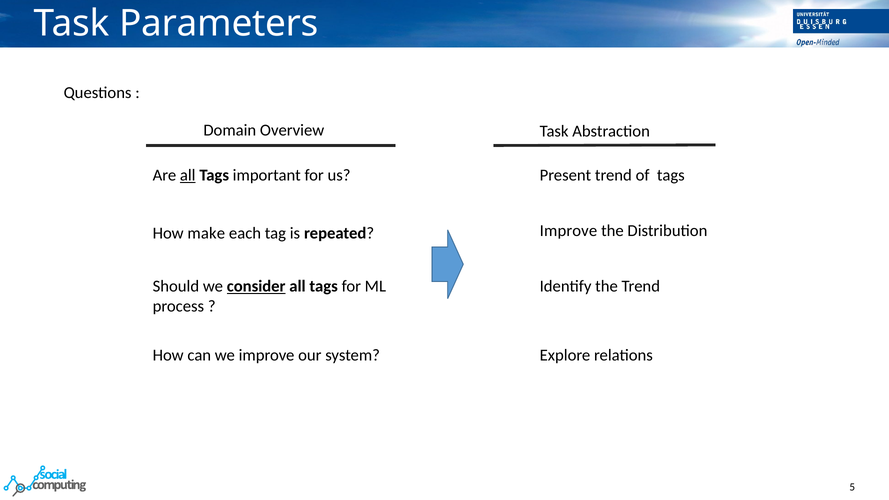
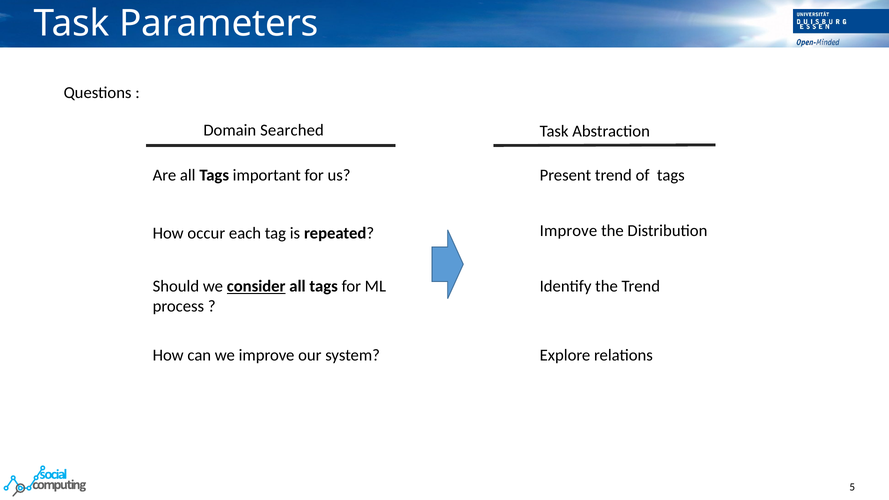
Overview: Overview -> Searched (292, 130)
all underline: present -> none (188, 175)
make: make -> occur (206, 233)
